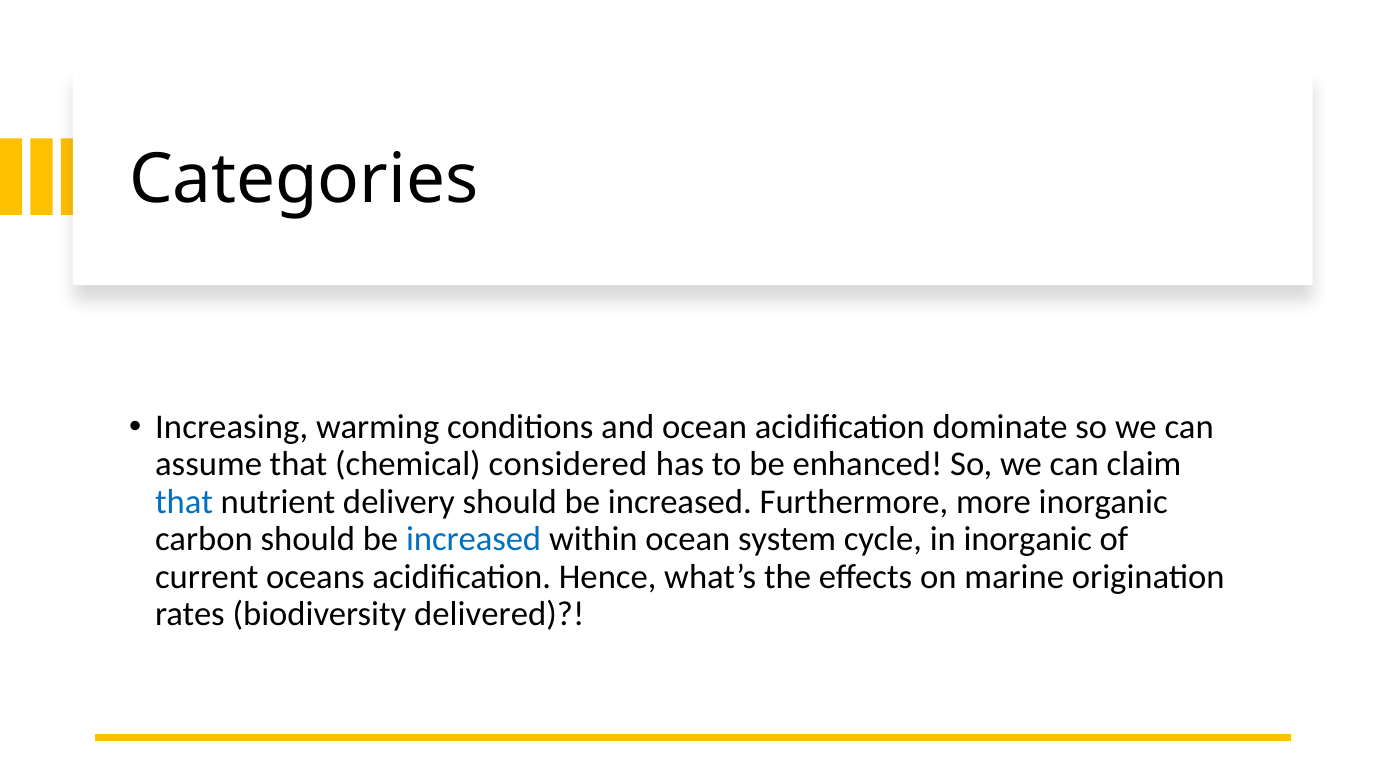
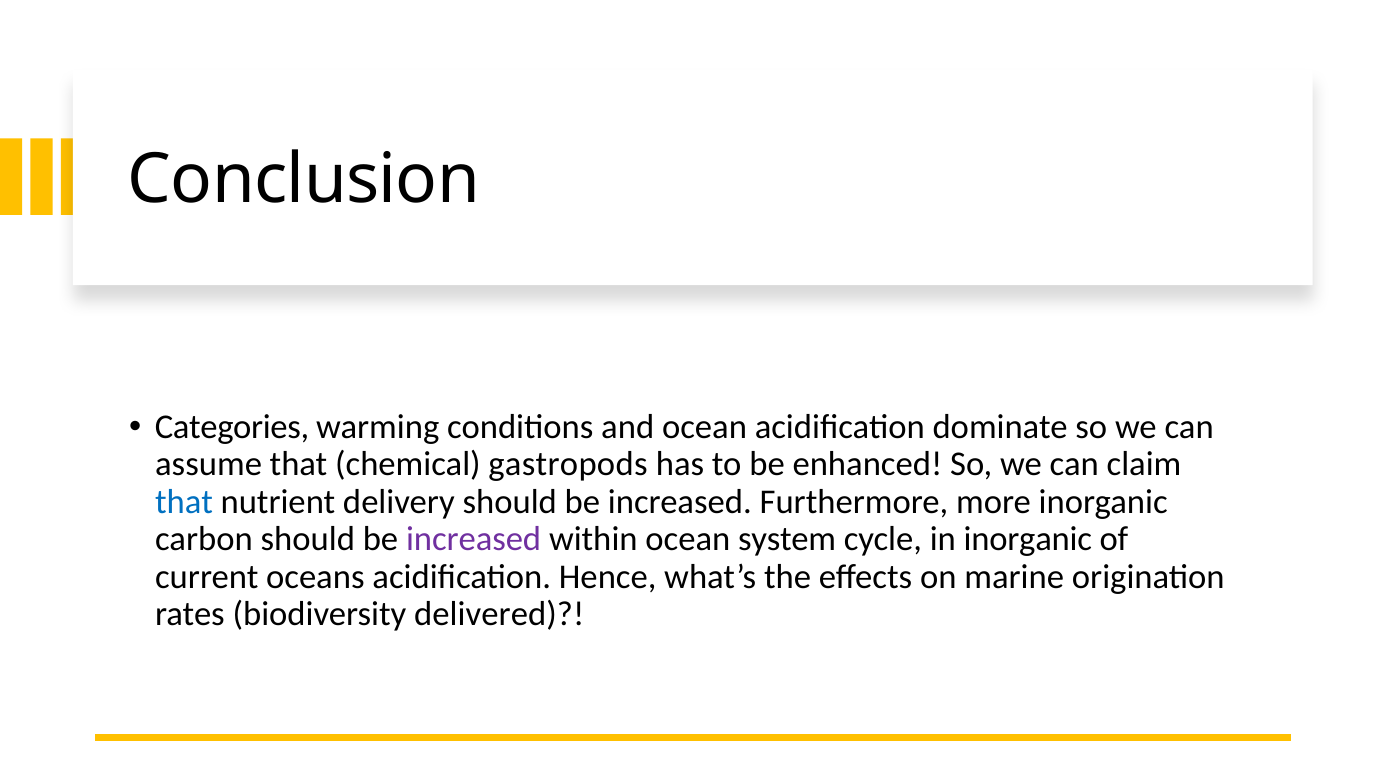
Categories: Categories -> Conclusion (304, 180)
Increasing: Increasing -> Categories (232, 427)
considered: considered -> gastropods (568, 464)
increased colour: blue -> purple (474, 539)
